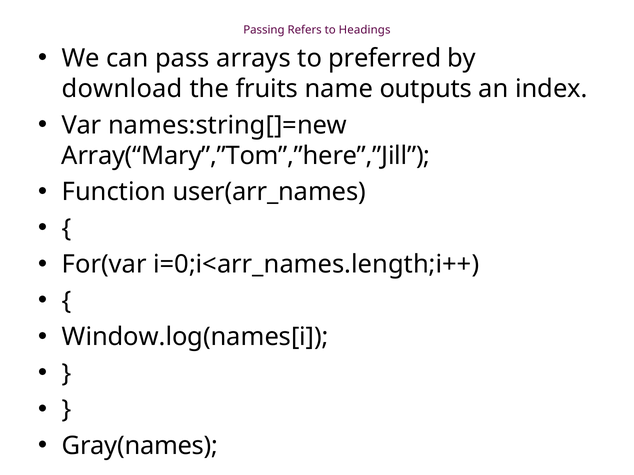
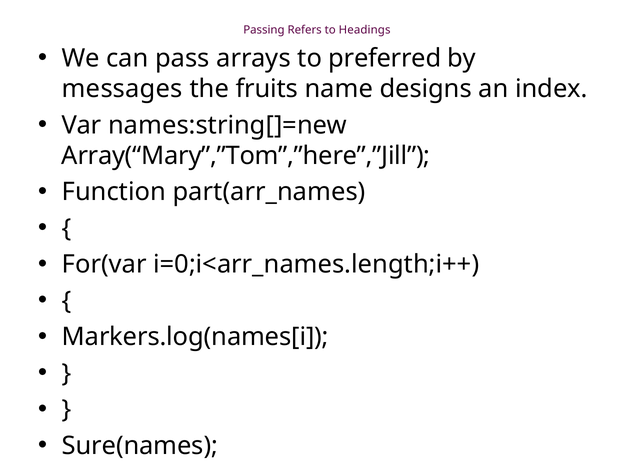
download: download -> messages (122, 89)
outputs: outputs -> designs (426, 89)
user(arr_names: user(arr_names -> part(arr_names (269, 192)
Window.log(names[i: Window.log(names[i -> Markers.log(names[i (195, 337)
Gray(names: Gray(names -> Sure(names (140, 446)
